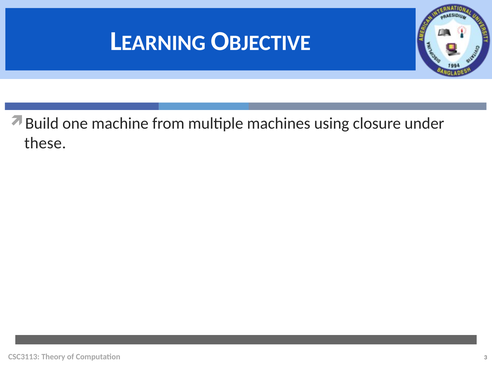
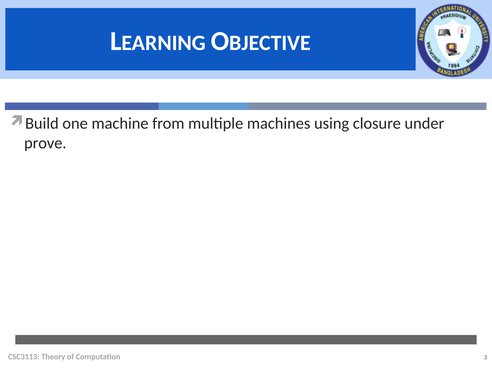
these: these -> prove (45, 143)
